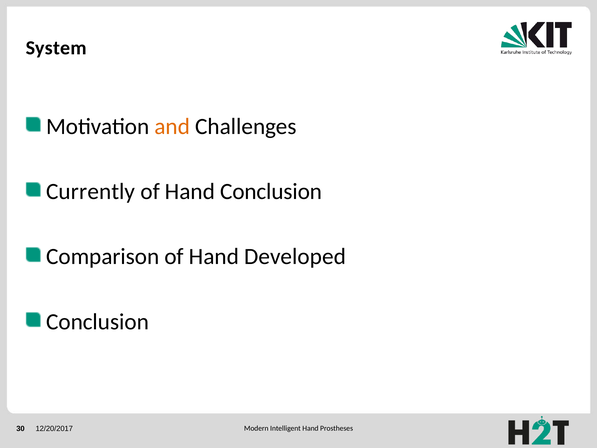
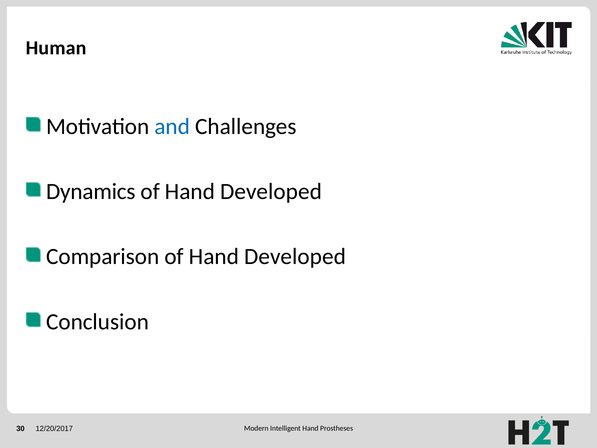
System: System -> Human (56, 48)
and colour: orange -> blue (172, 126)
Currently: Currently -> Dynamics (91, 191)
Conclusion: Conclusion -> Developed (271, 191)
